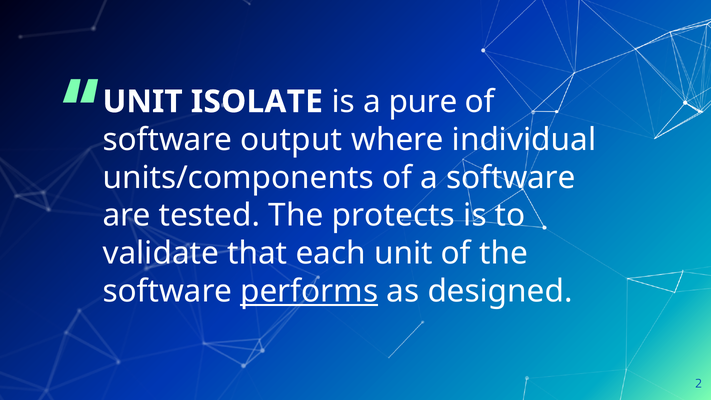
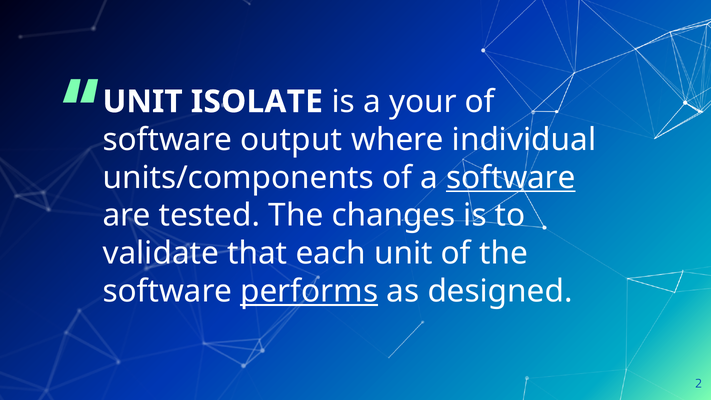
pure: pure -> your (423, 102)
software underline: none -> present (511, 178)
protects: protects -> changes (393, 216)
